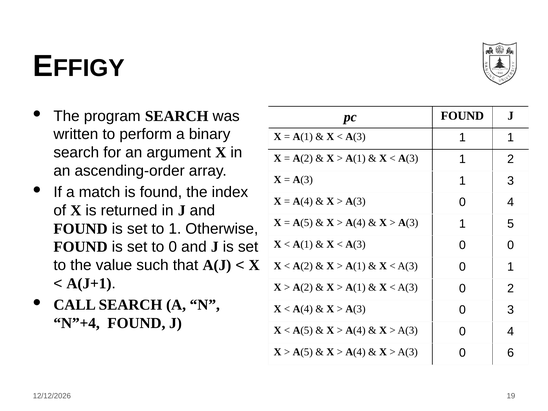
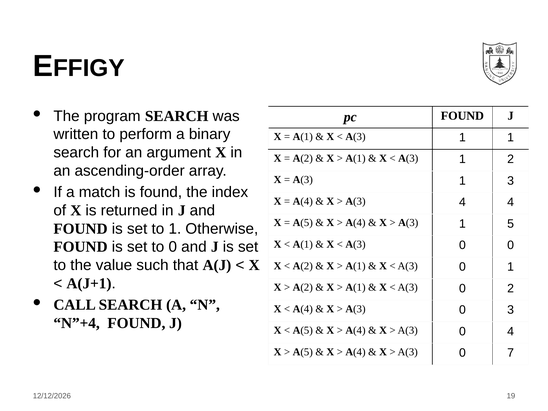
0: 0 -> 4 (462, 202)
6: 6 -> 7 (511, 353)
